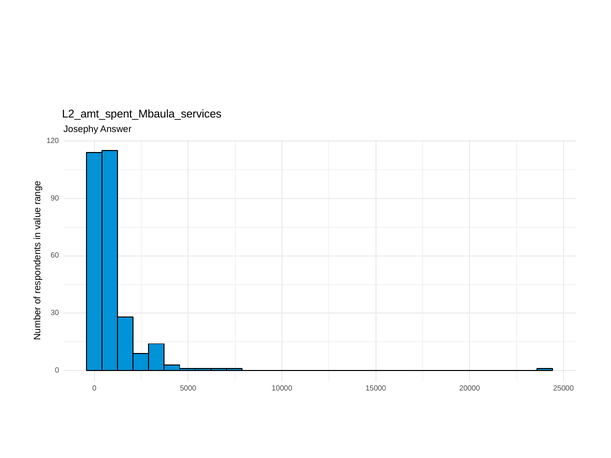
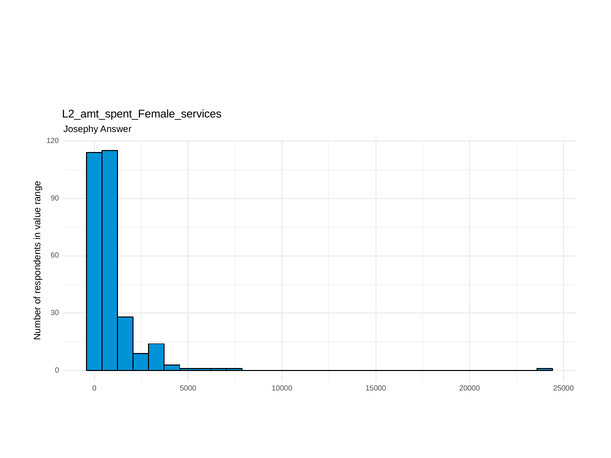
L2_amt_spent_Mbaula_services: L2_amt_spent_Mbaula_services -> L2_amt_spent_Female_services (142, 114)
